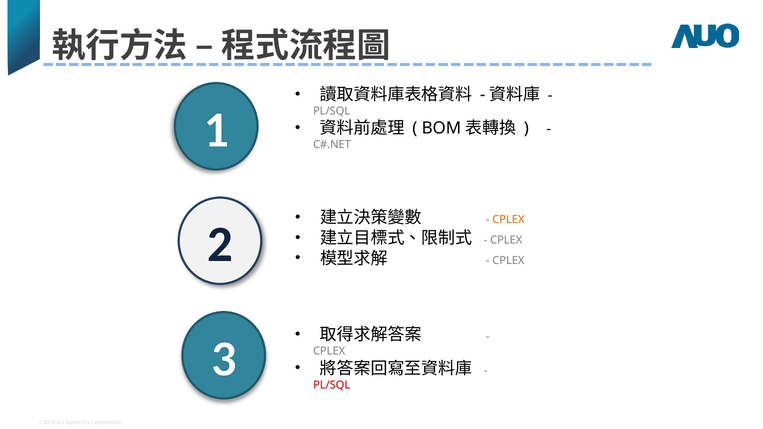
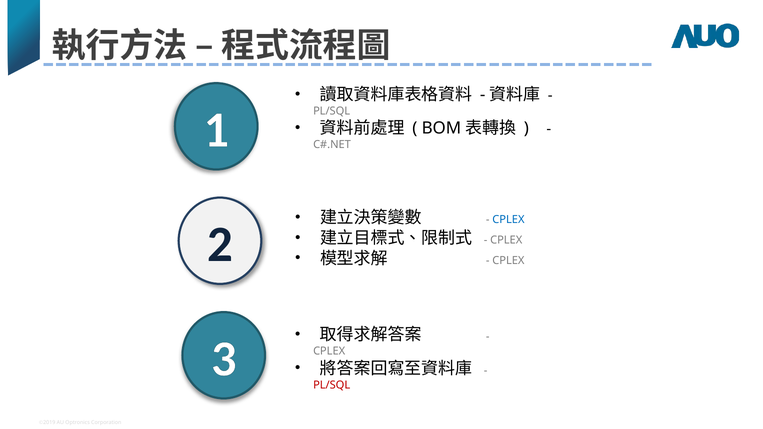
CPLEX colour: orange -> blue (508, 220)
